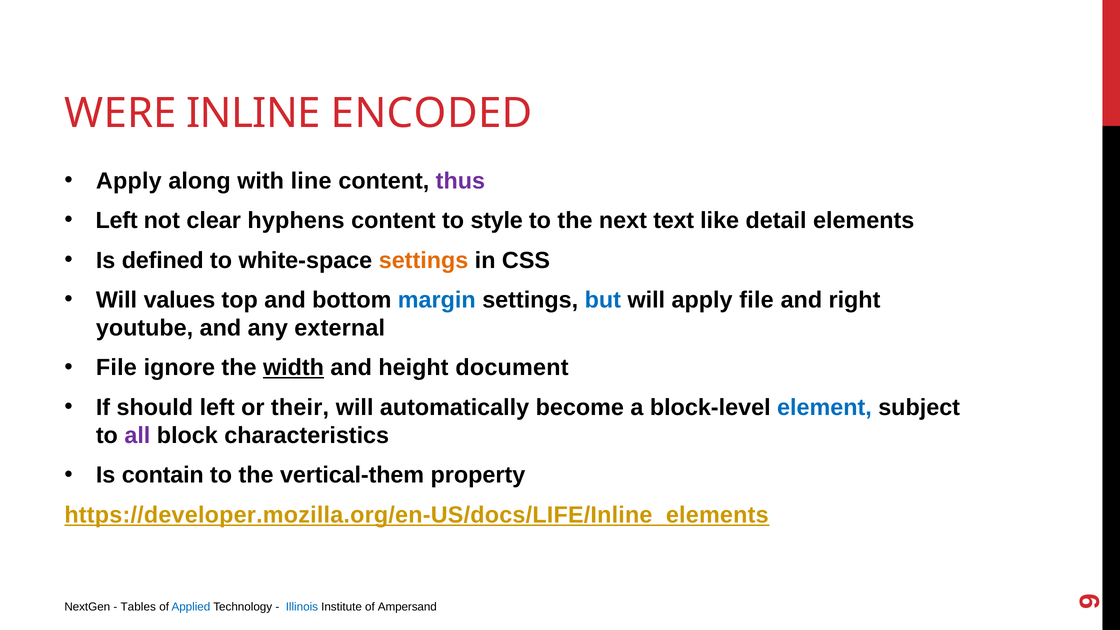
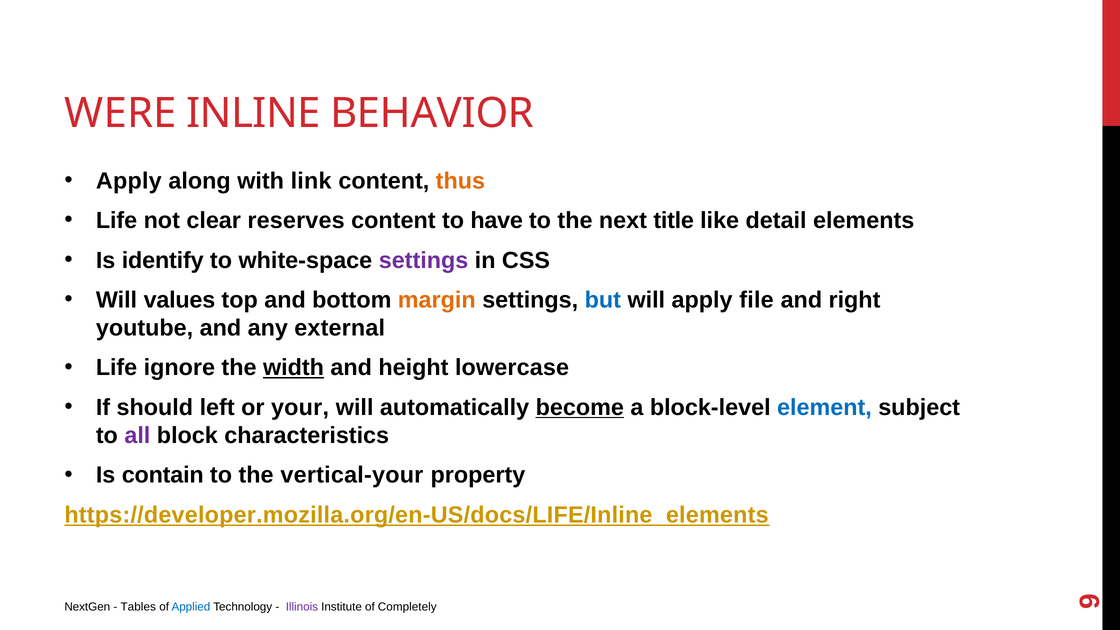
ENCODED: ENCODED -> BEHAVIOR (432, 114)
line: line -> link (311, 181)
thus colour: purple -> orange (460, 181)
Left: Left -> Life (117, 221)
hyphens: hyphens -> reserves (296, 221)
style: style -> have (497, 221)
text: text -> title (674, 221)
defined: defined -> identify (163, 260)
settings colour: orange -> purple (424, 260)
margin colour: blue -> orange (437, 300)
File: File -> Life (117, 368)
document: document -> lowercase (512, 368)
their: their -> your (300, 407)
become underline: none -> present (580, 407)
vertical-them: vertical-them -> vertical-your (352, 475)
Illinois colour: blue -> purple (302, 607)
Ampersand: Ampersand -> Completely (407, 607)
